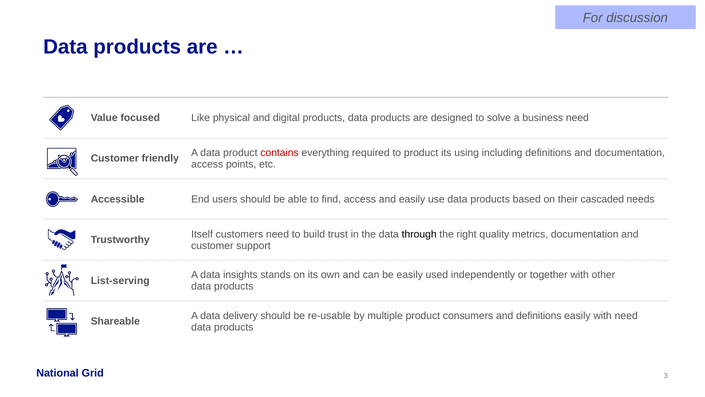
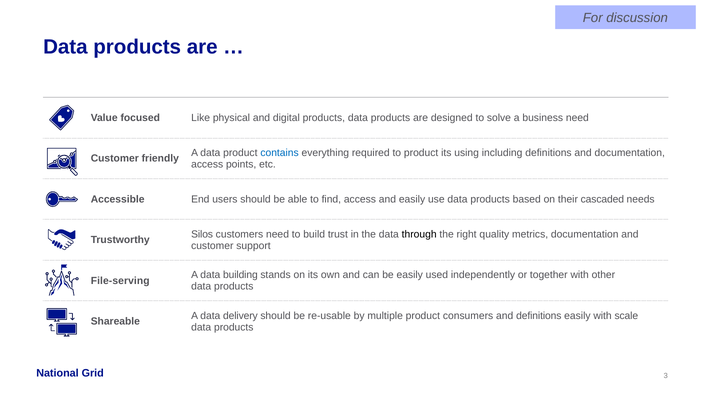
contains colour: red -> blue (280, 153)
Itself: Itself -> Silos (202, 234)
insights: insights -> building (240, 275)
List-serving: List-serving -> File-serving (120, 280)
with need: need -> scale (626, 315)
